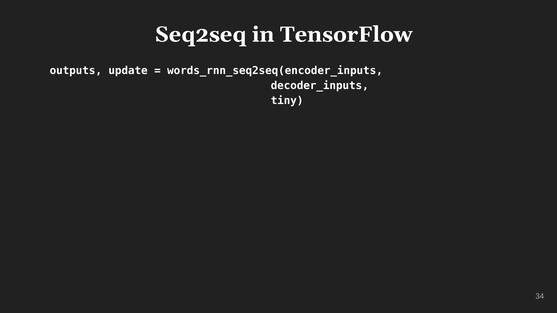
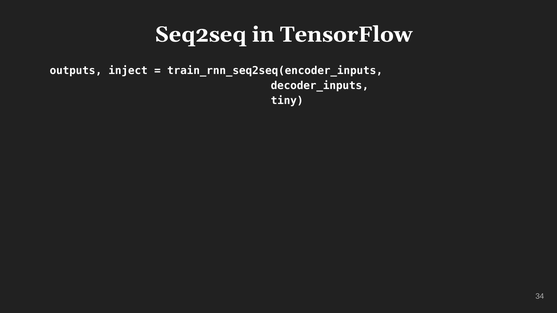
update: update -> inject (128, 71)
words_rnn_seq2seq(encoder_inputs: words_rnn_seq2seq(encoder_inputs -> train_rnn_seq2seq(encoder_inputs (275, 71)
